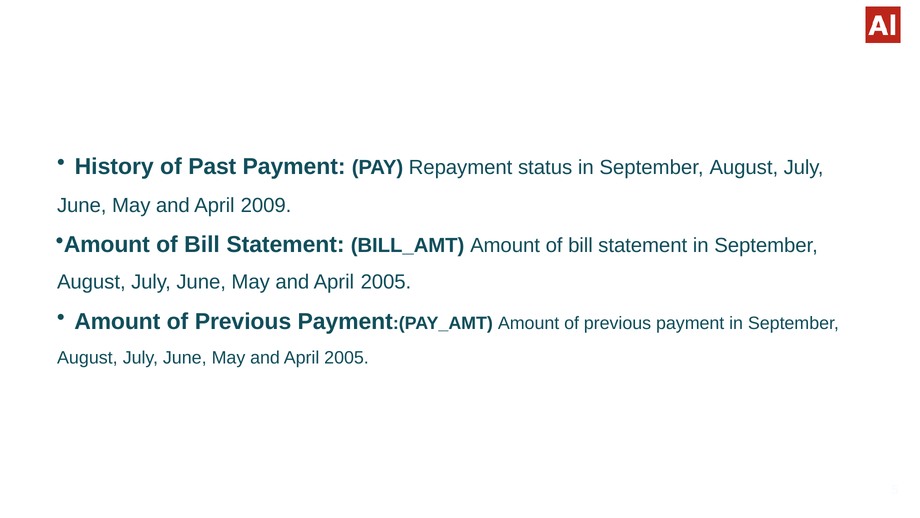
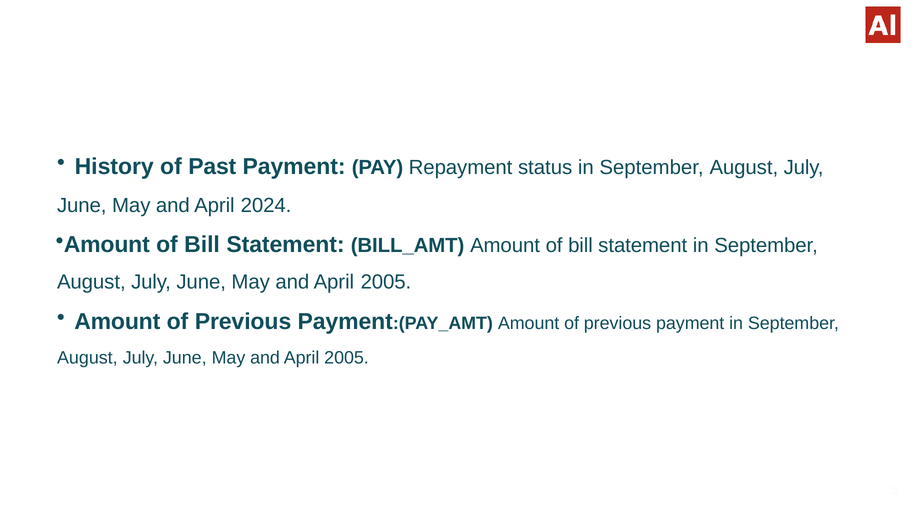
2009: 2009 -> 2024 (266, 205)
